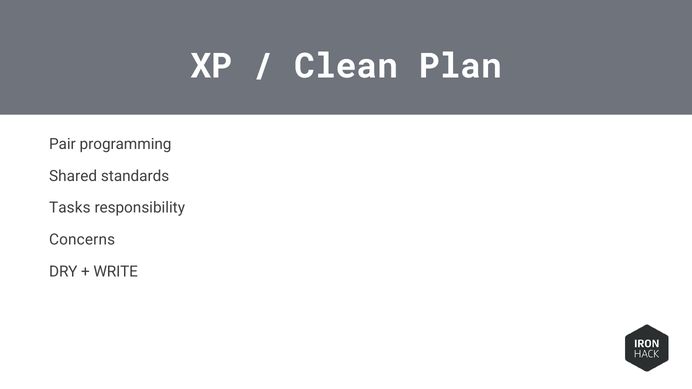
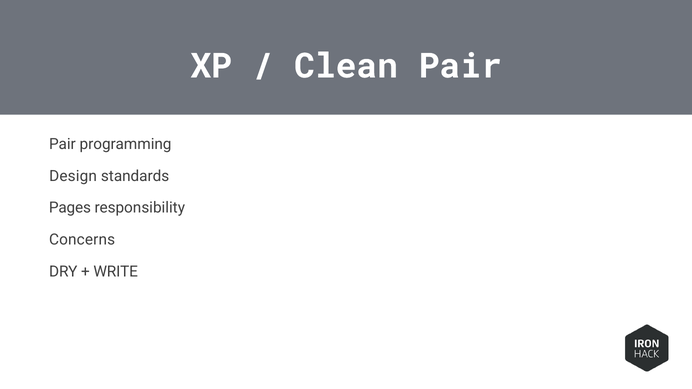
Clean Plan: Plan -> Pair (460, 66)
Shared: Shared -> Design (73, 176)
Tasks: Tasks -> Pages (70, 208)
